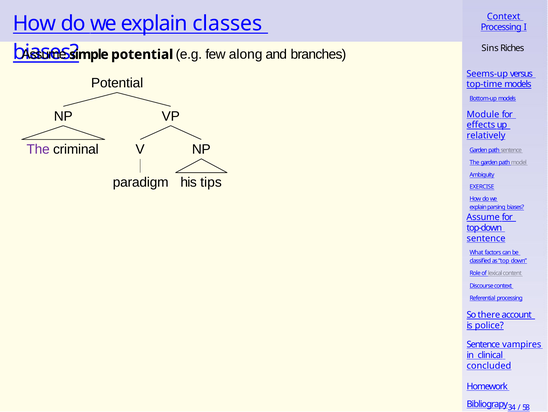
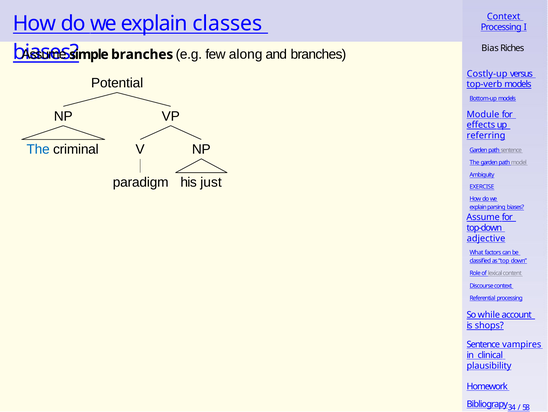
Sins: Sins -> Bias (490, 48)
simple potential: potential -> branches (142, 54)
Seems-up: Seems-up -> Costly-up (487, 74)
top-time: top-time -> top-verb (484, 84)
relatively: relatively -> referring (486, 135)
The colour: purple -> blue (38, 149)
tips: tips -> just (211, 182)
sentence: sentence -> adjective (486, 238)
there: there -> while (489, 314)
police: police -> shops (489, 325)
concluded: concluded -> plausibility (489, 365)
